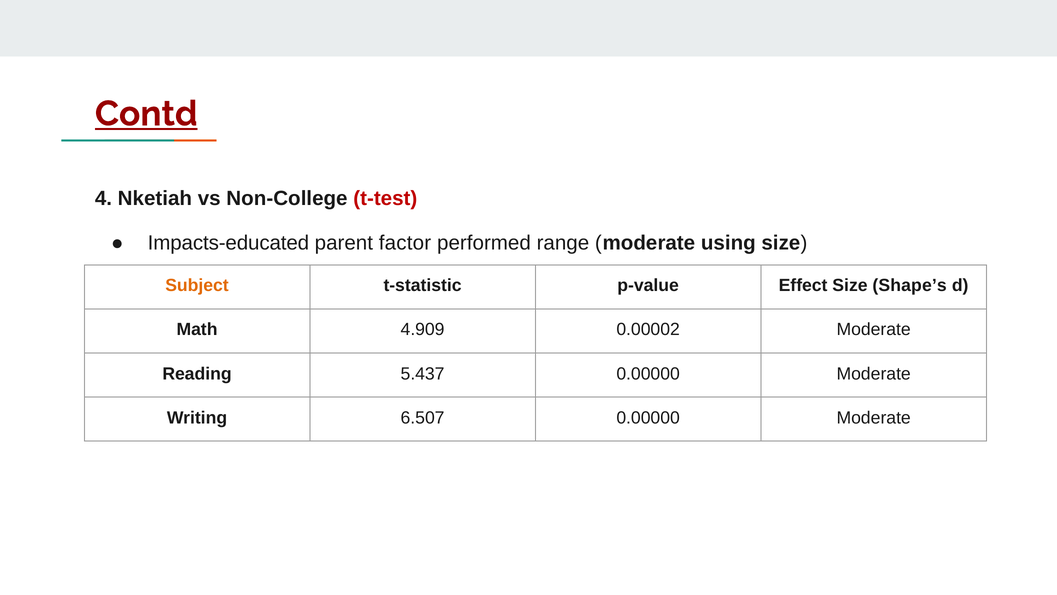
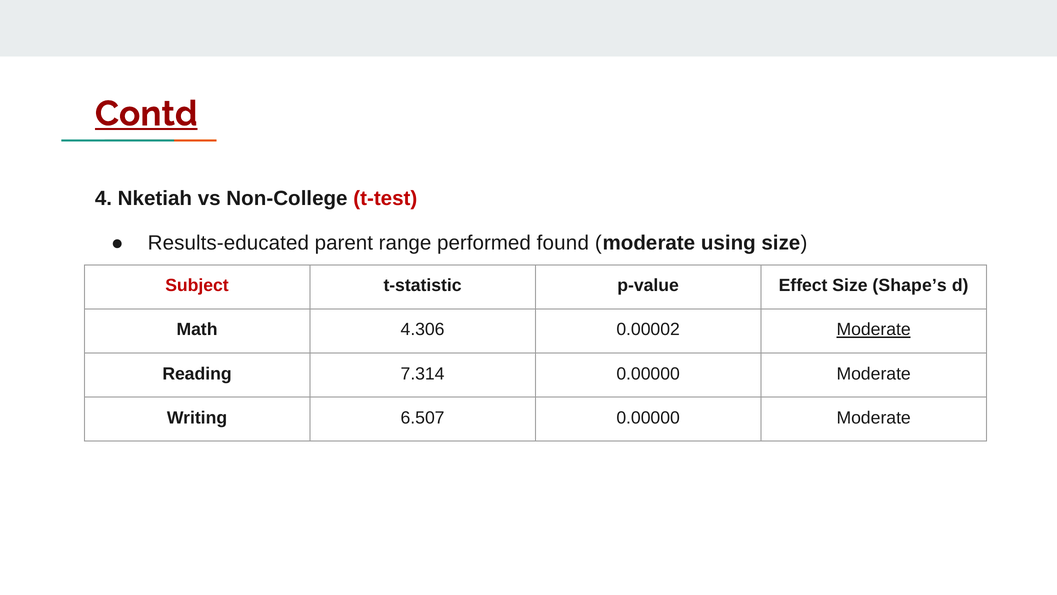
Impacts-educated: Impacts-educated -> Results-educated (228, 243)
factor: factor -> range (405, 243)
range: range -> found (563, 243)
Subject colour: orange -> red (197, 285)
4.909: 4.909 -> 4.306 (423, 329)
Moderate underline: none -> present (874, 329)
5.437: 5.437 -> 7.314 (423, 373)
